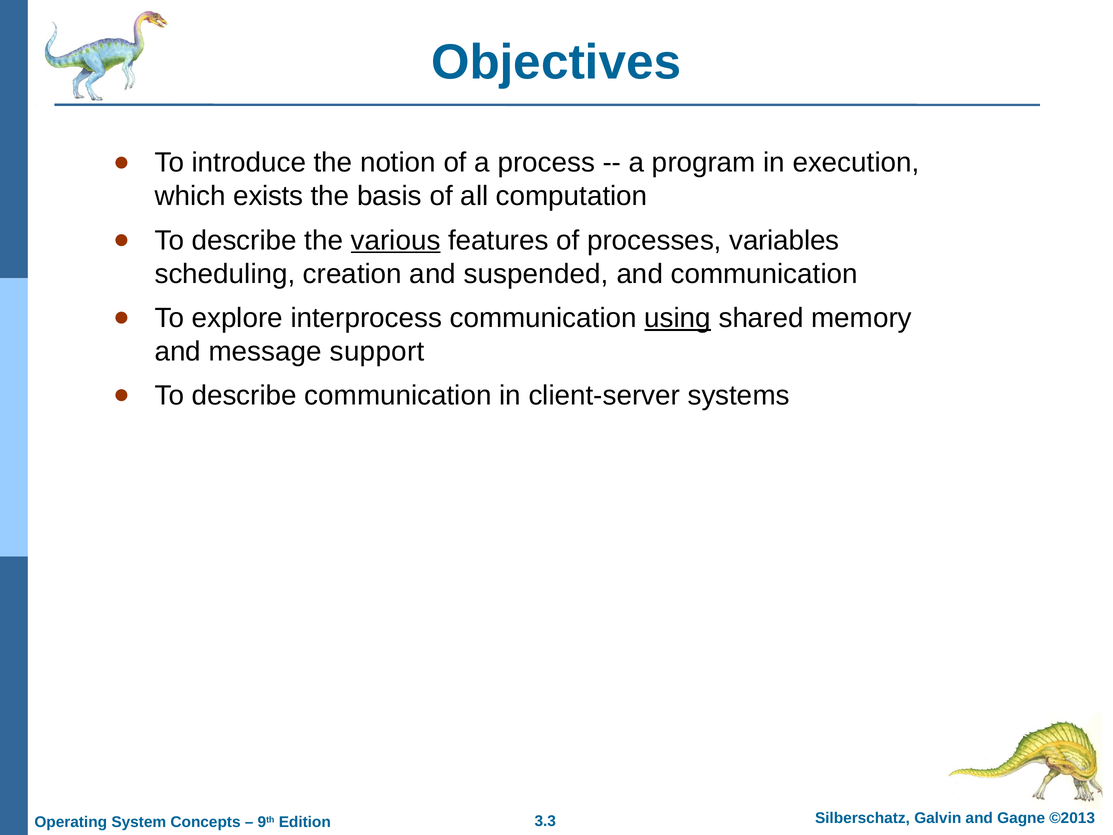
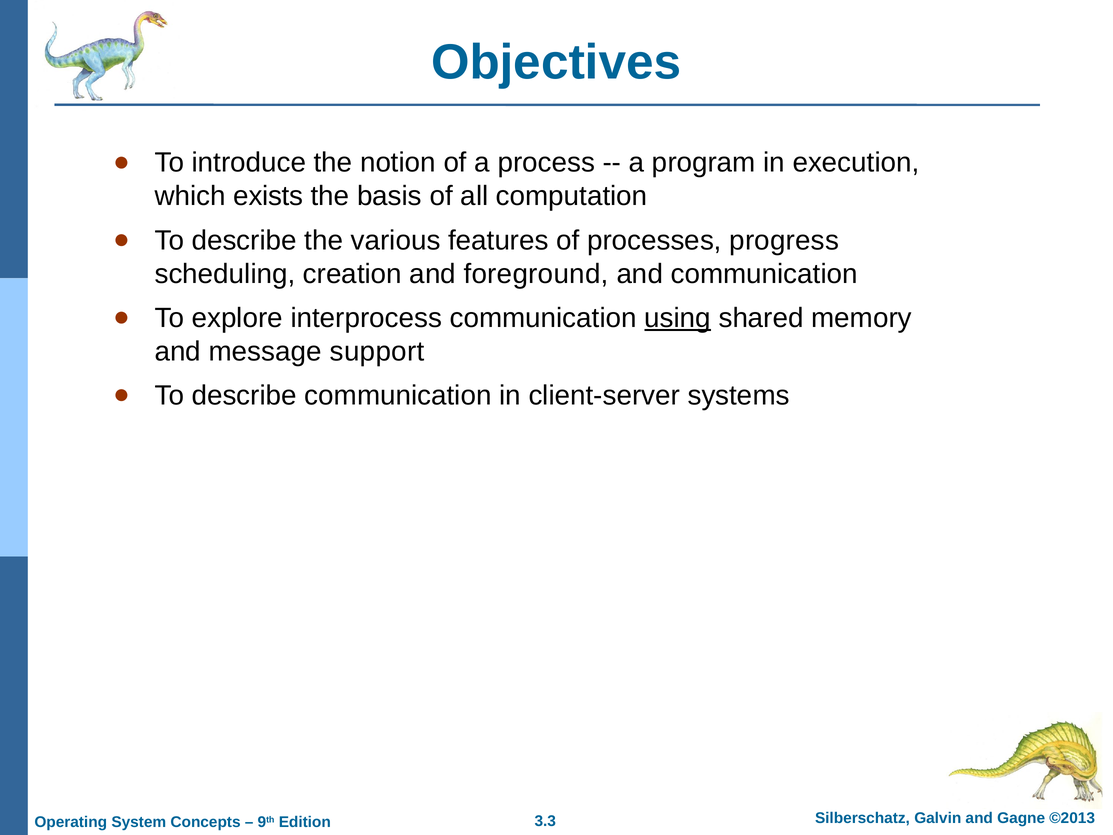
various underline: present -> none (396, 240)
variables: variables -> progress (784, 240)
suspended: suspended -> foreground (536, 274)
